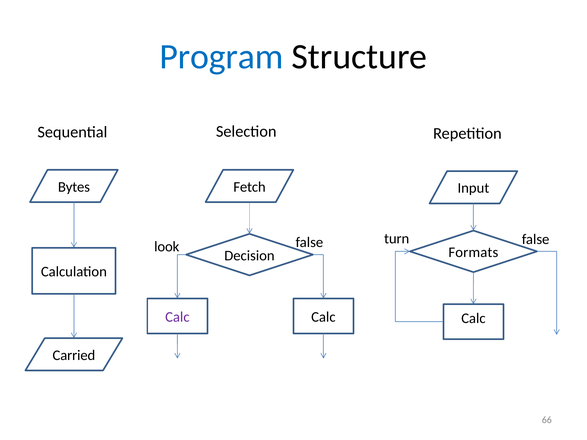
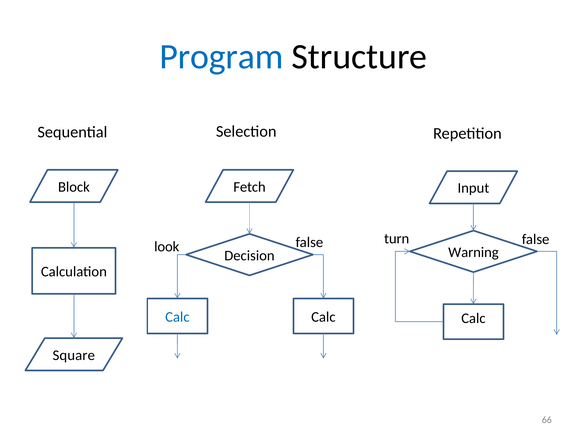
Bytes: Bytes -> Block (74, 187)
Formats: Formats -> Warning (473, 253)
Calc colour: purple -> blue (177, 317)
Carried: Carried -> Square (74, 356)
